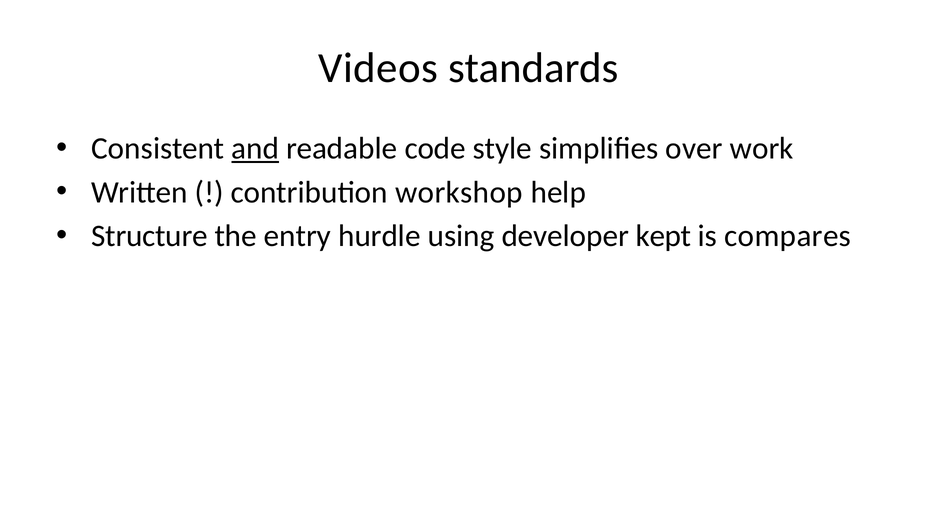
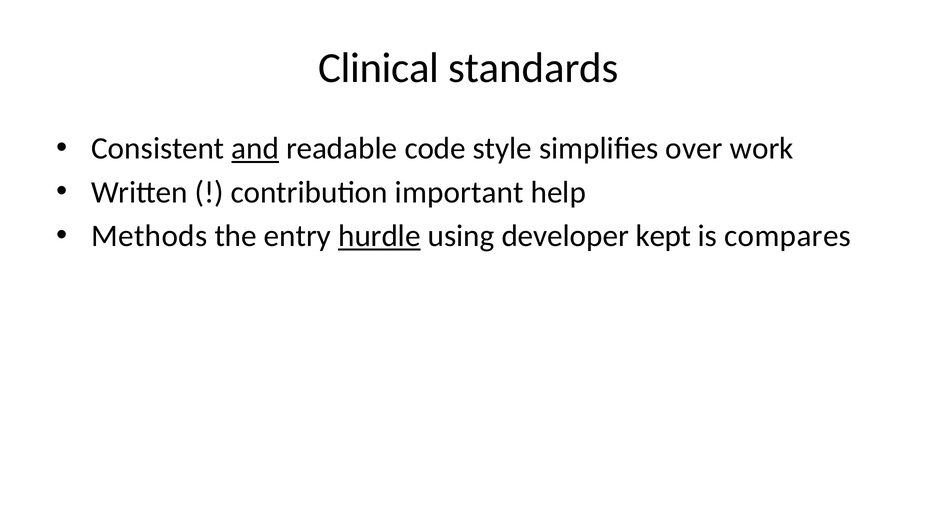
Videos: Videos -> Clinical (379, 68)
workshop: workshop -> important (459, 192)
Structure: Structure -> Methods (149, 236)
hurdle underline: none -> present (379, 236)
